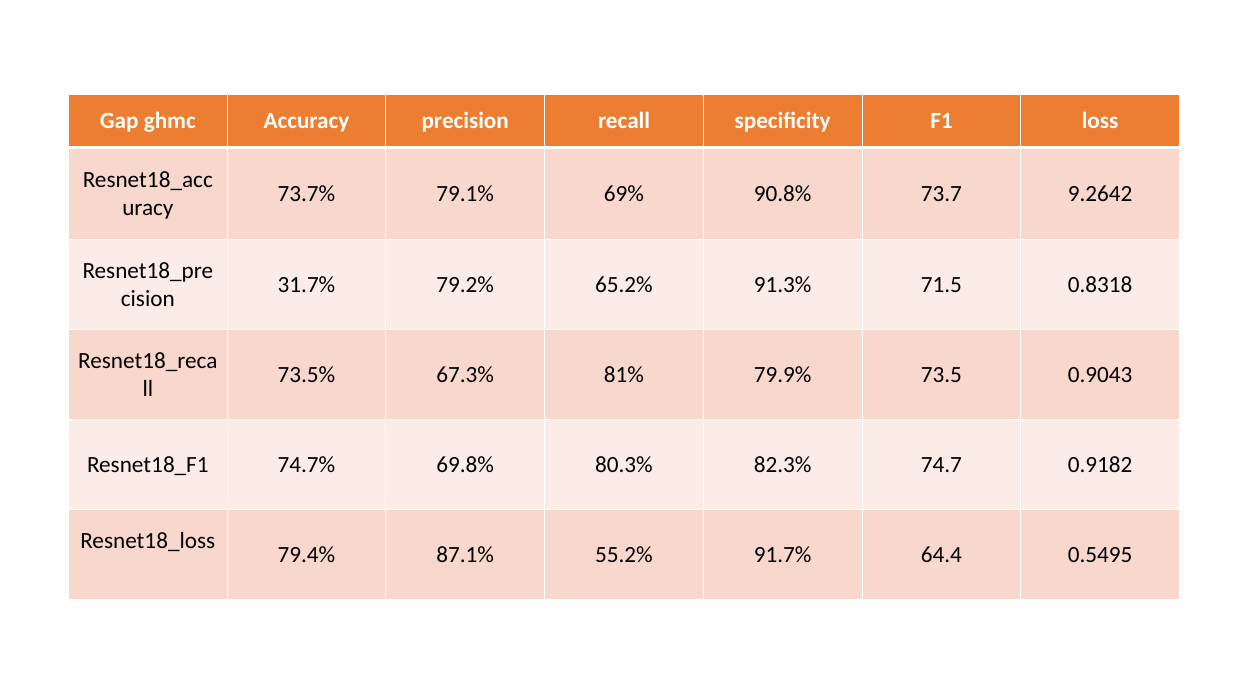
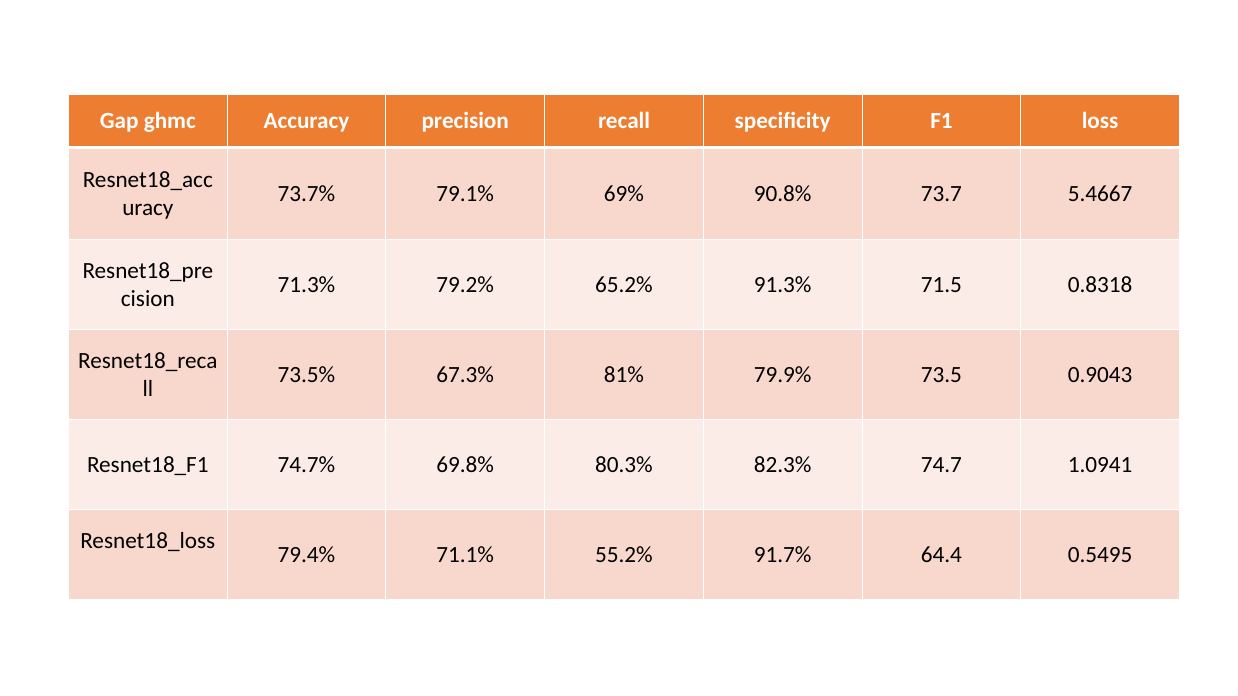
9.2642: 9.2642 -> 5.4667 (1100, 194)
31.7%: 31.7% -> 71.3% (307, 285)
0.9182: 0.9182 -> 1.0941 (1100, 465)
87.1%: 87.1% -> 71.1% (465, 555)
